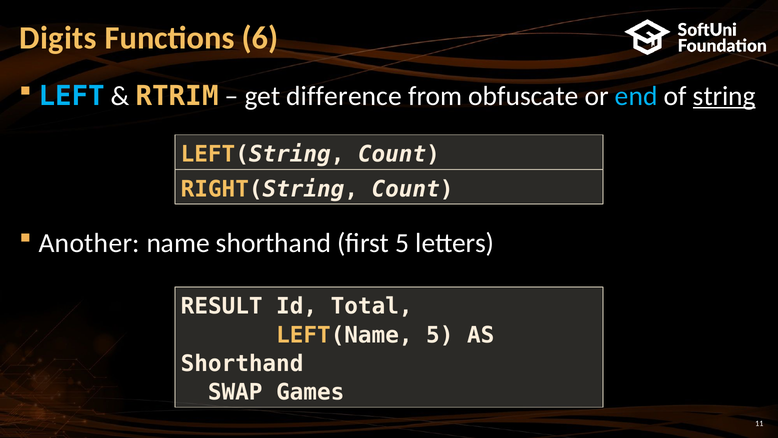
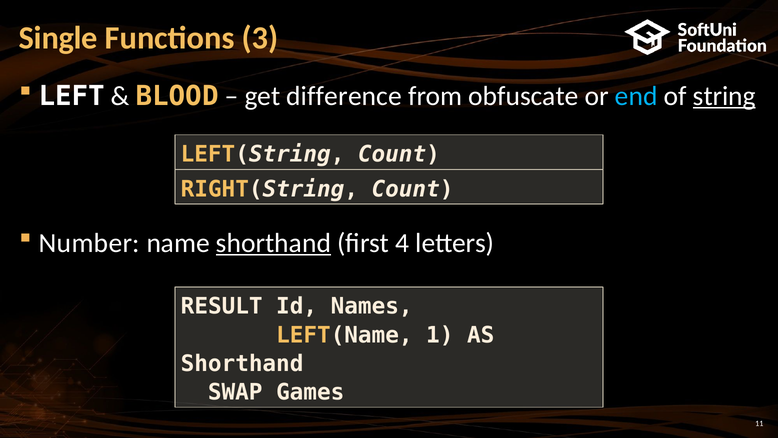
Digits: Digits -> Single (58, 38)
6: 6 -> 3 (260, 38)
LEFT colour: light blue -> white (72, 96)
RTRIM: RTRIM -> BLOOD (177, 96)
Another: Another -> Number (89, 243)
shorthand underline: none -> present (273, 243)
first 5: 5 -> 4 (402, 243)
Total: Total -> Names (372, 306)
LEFT(Name 5: 5 -> 1 (440, 335)
